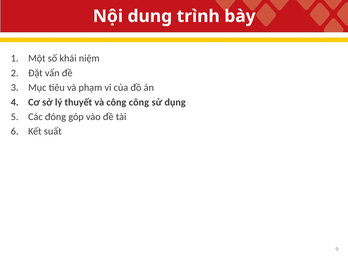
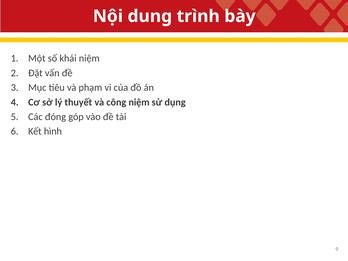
công công: công -> niệm (139, 102)
suất: suất -> hình (53, 131)
